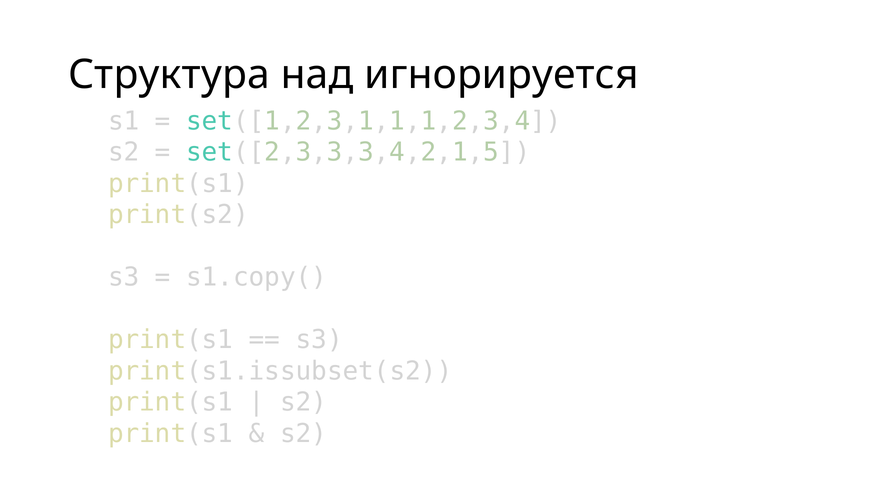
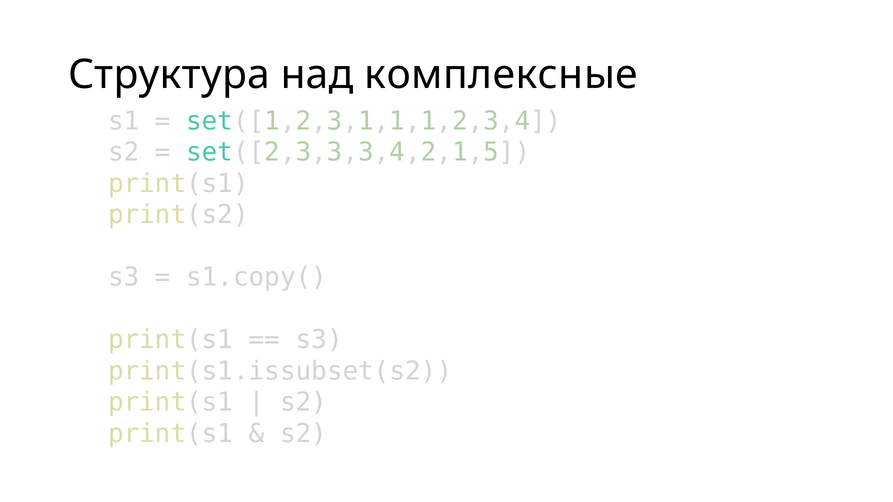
игнорируется: игнорируется -> комплексные (501, 75)
